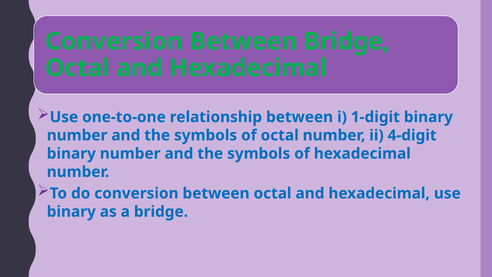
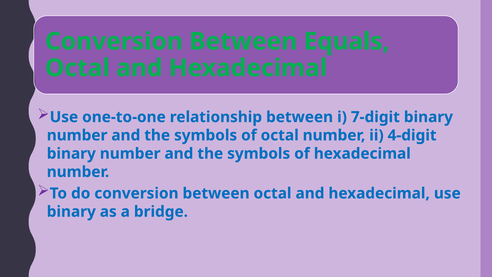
Between Bridge: Bridge -> Equals (347, 41)
1-digit: 1-digit -> 7-digit (375, 117)
